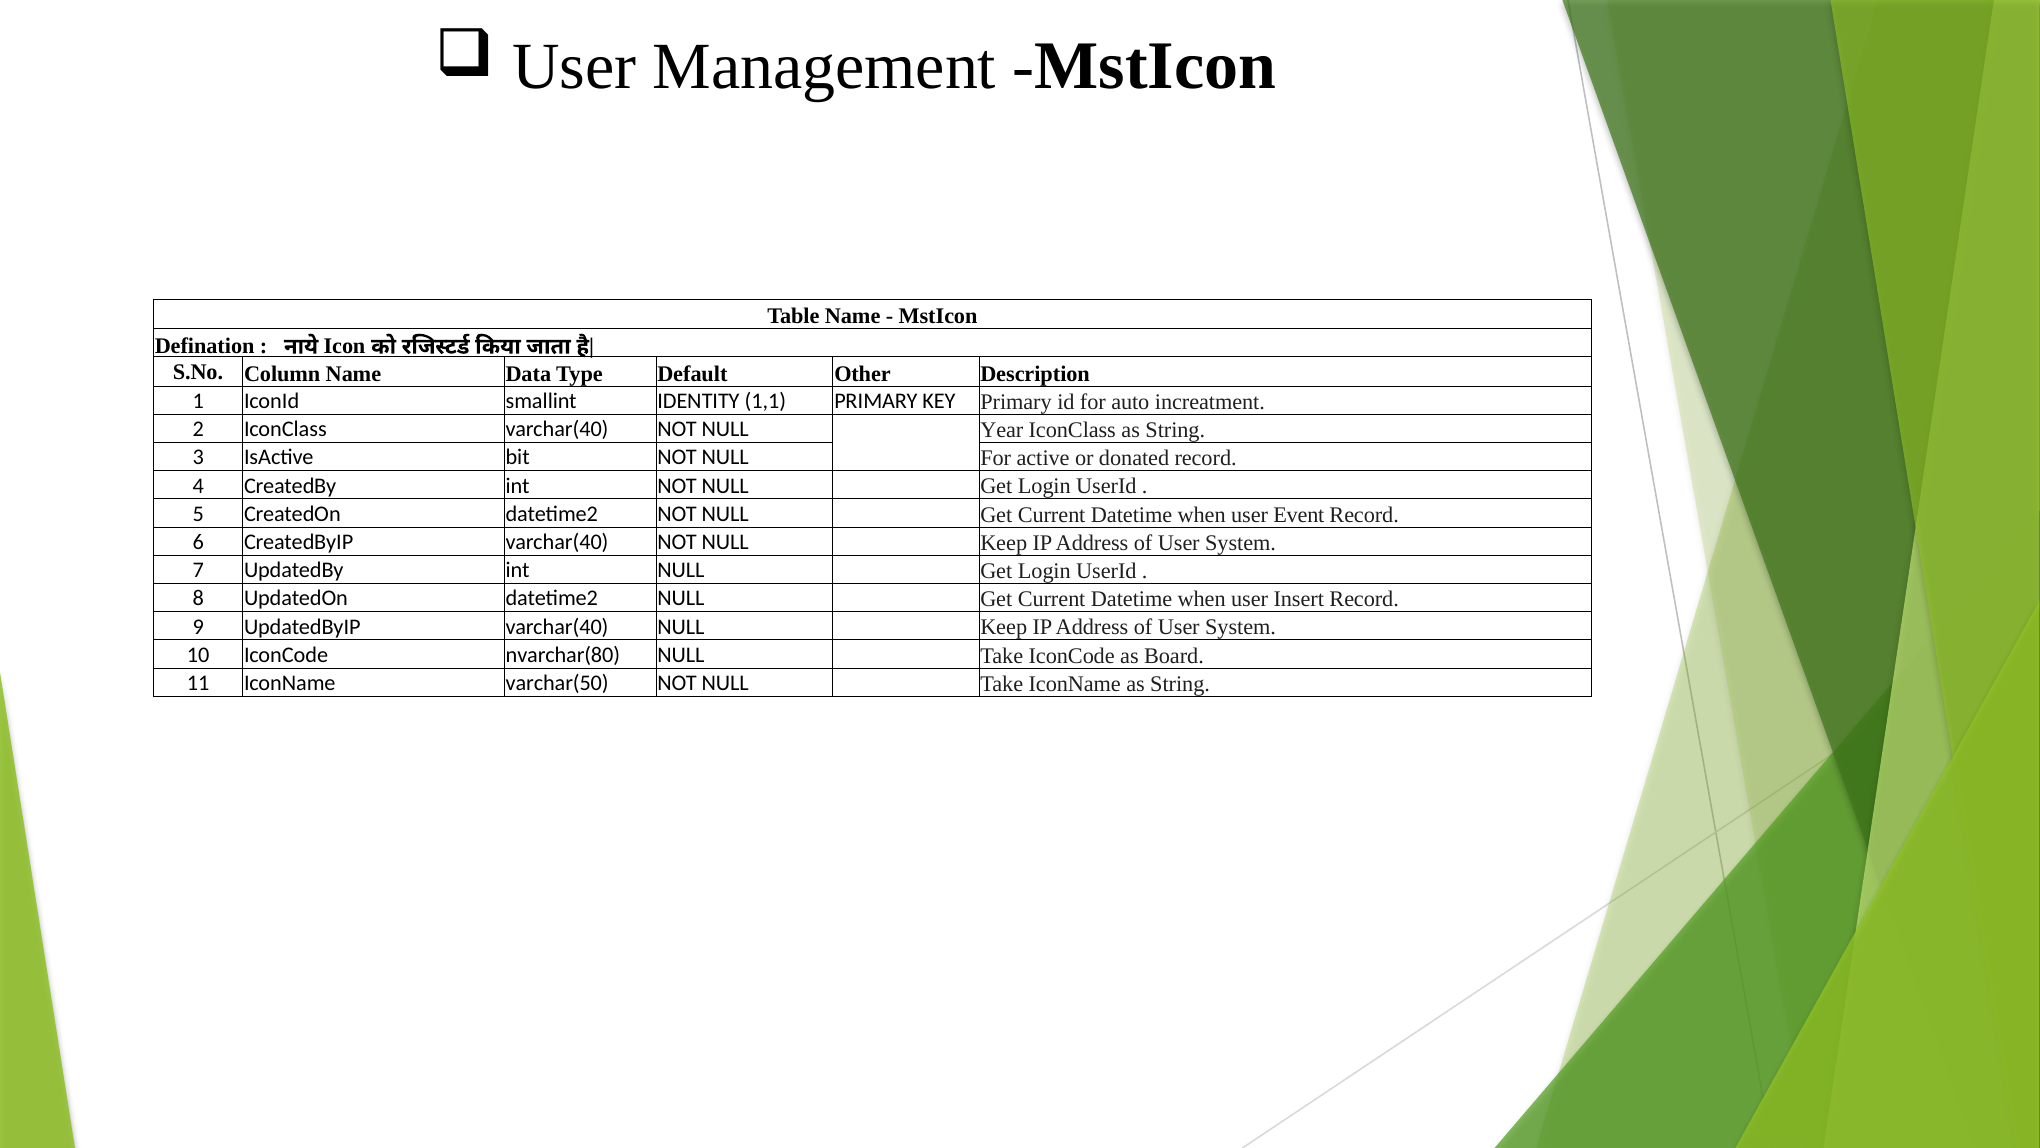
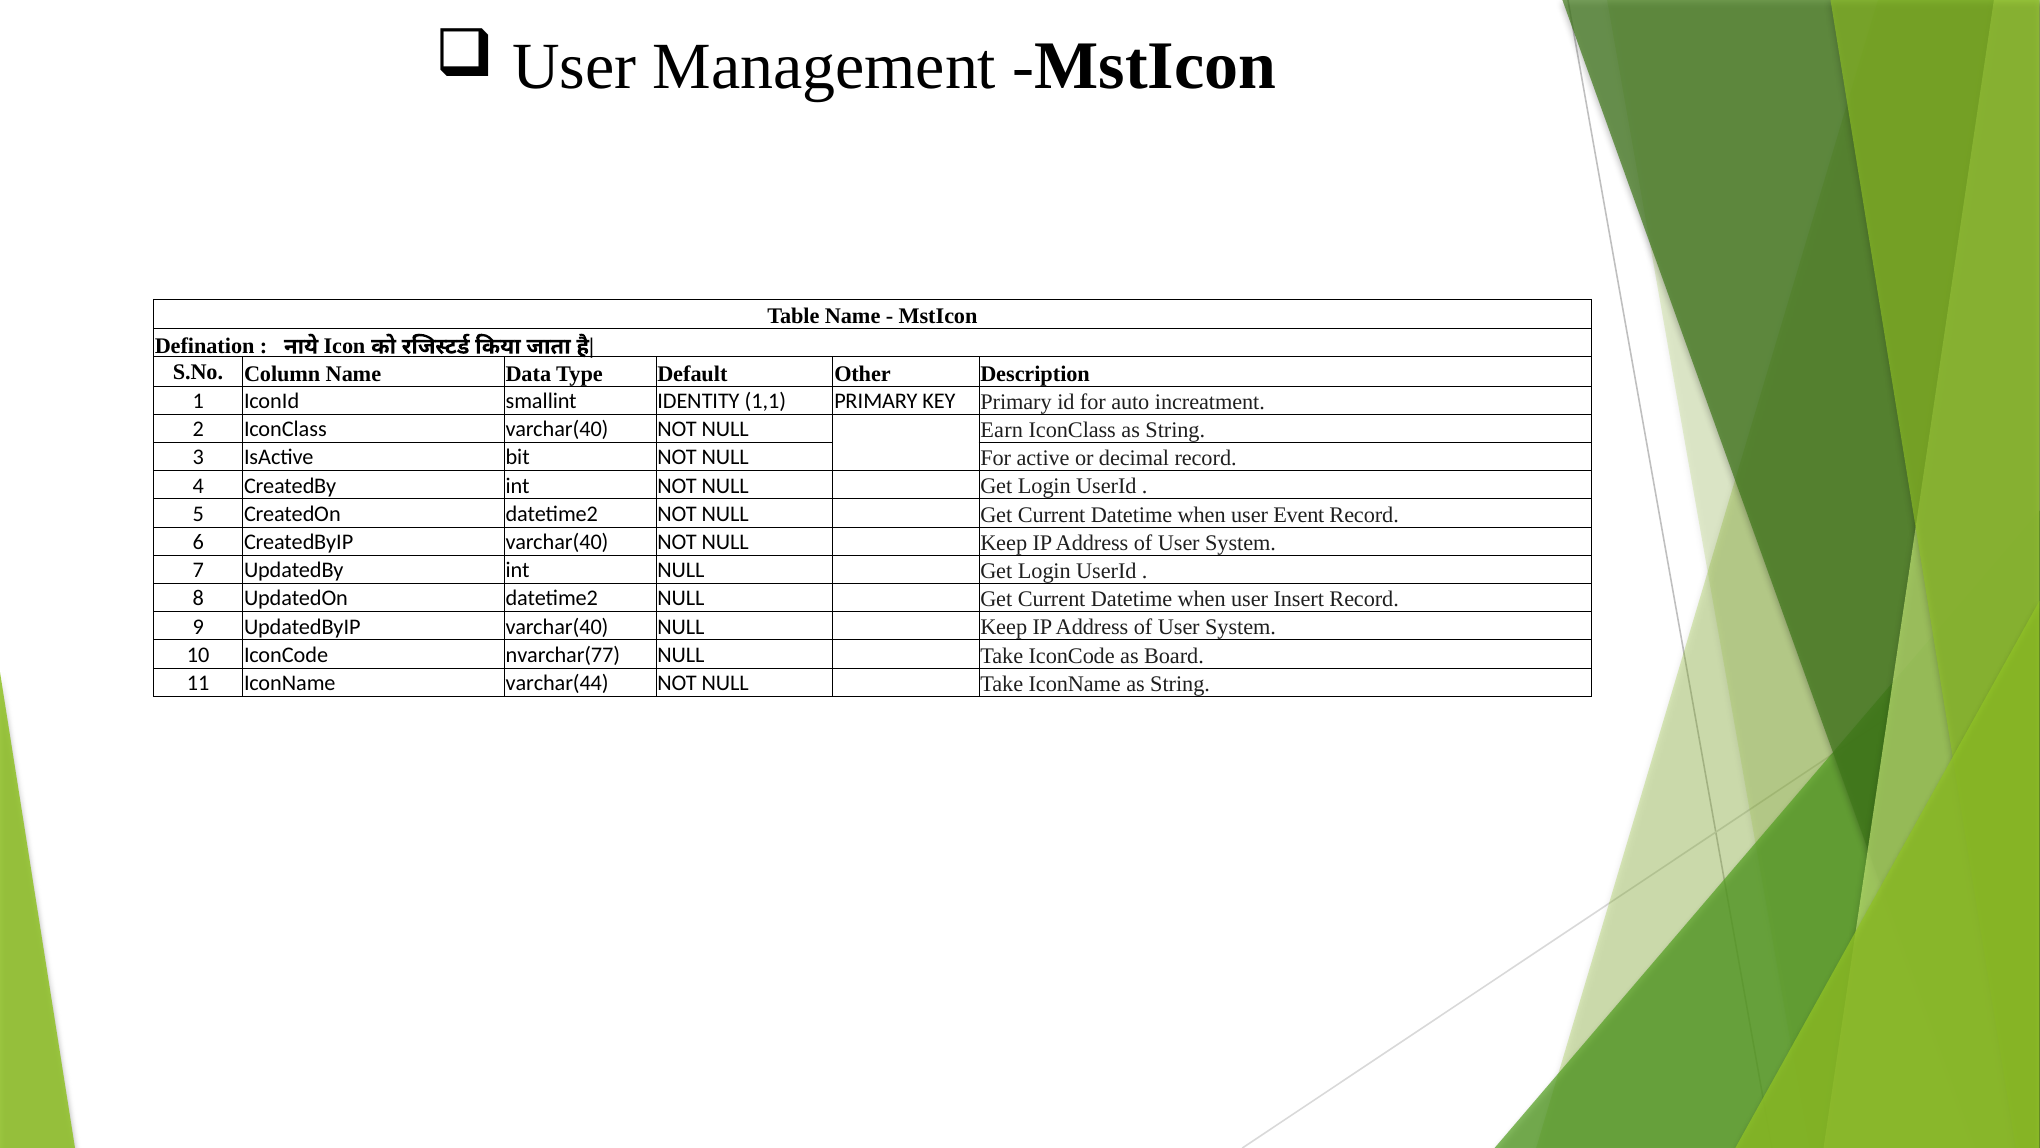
Year: Year -> Earn (1002, 430)
donated: donated -> decimal (1134, 458)
nvarchar(80: nvarchar(80 -> nvarchar(77 (563, 655)
varchar(50: varchar(50 -> varchar(44 (557, 683)
